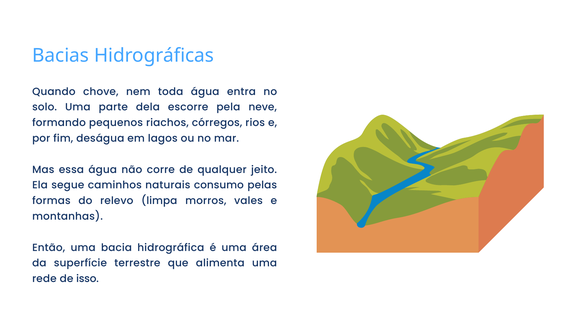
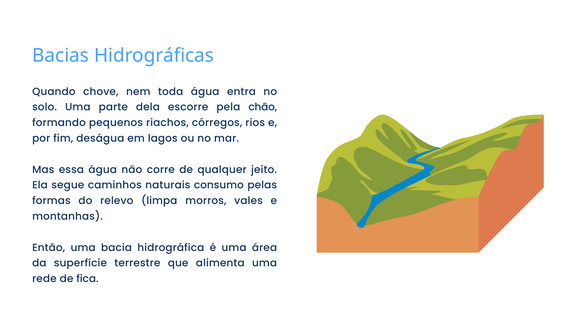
neve: neve -> chão (263, 107)
isso: isso -> fica (87, 279)
